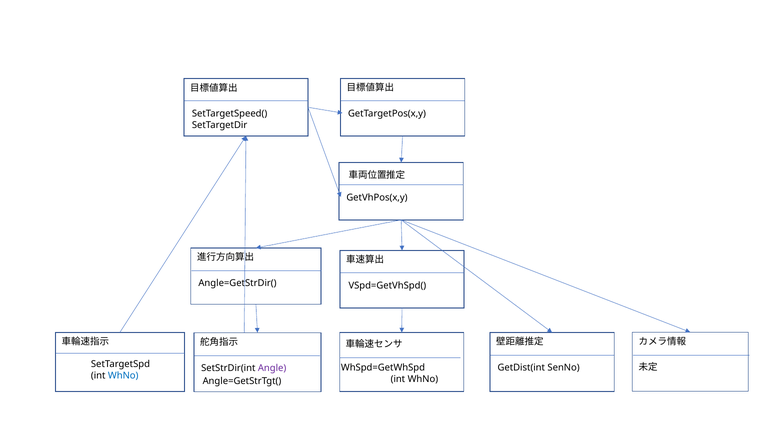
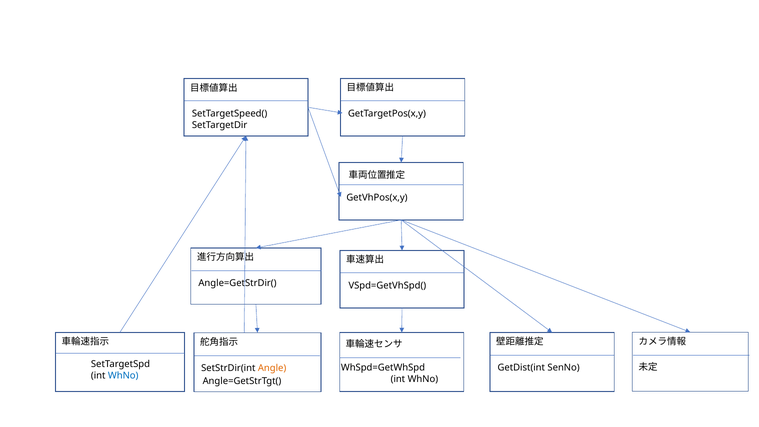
Angle colour: purple -> orange (272, 368)
